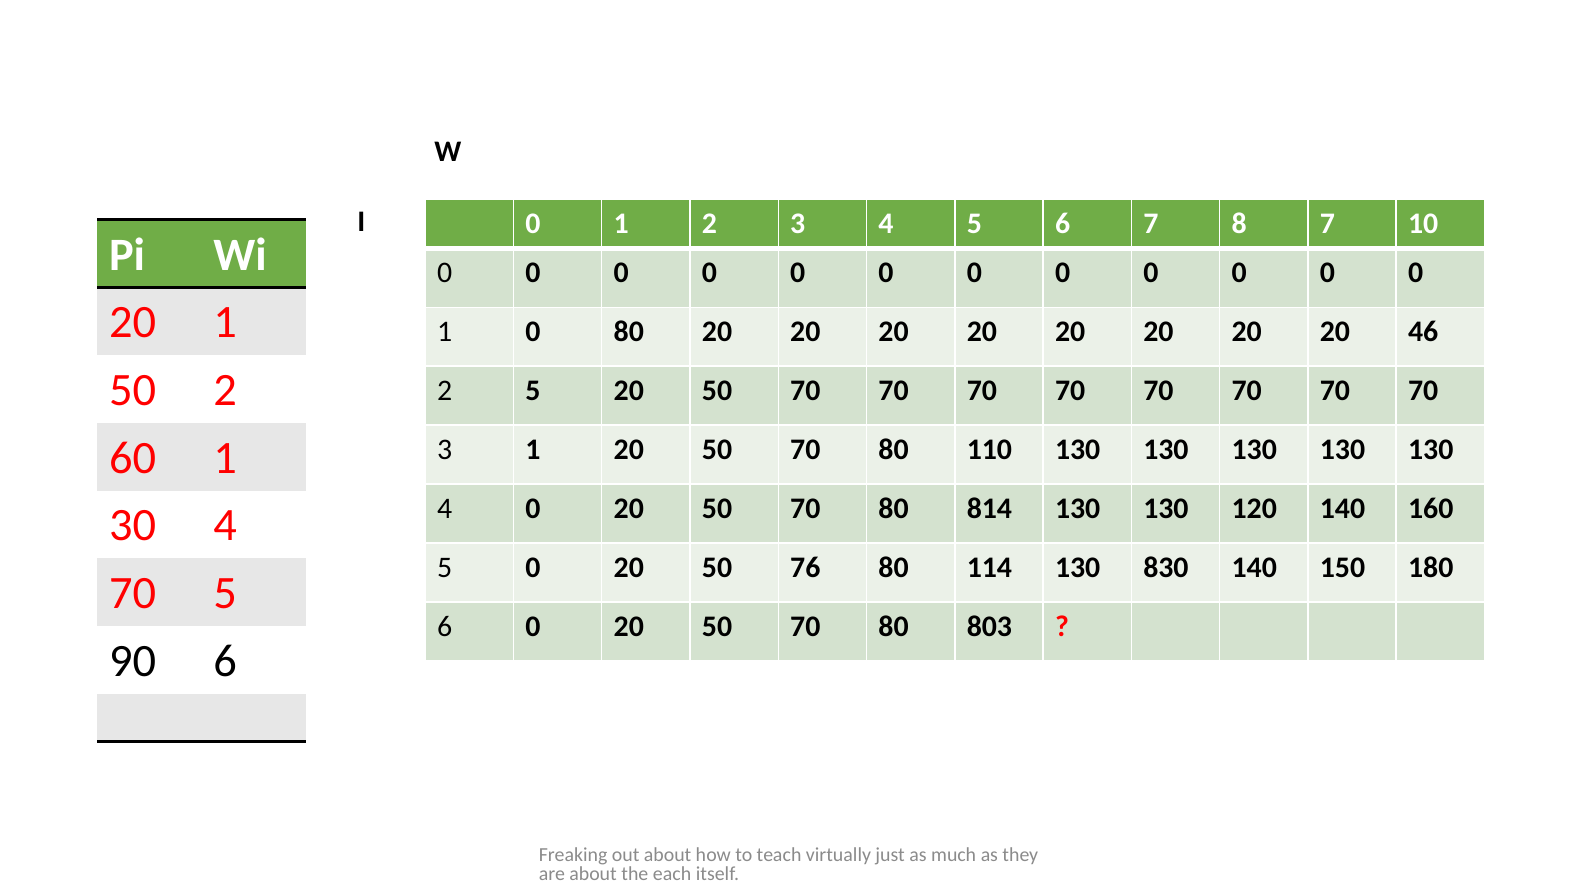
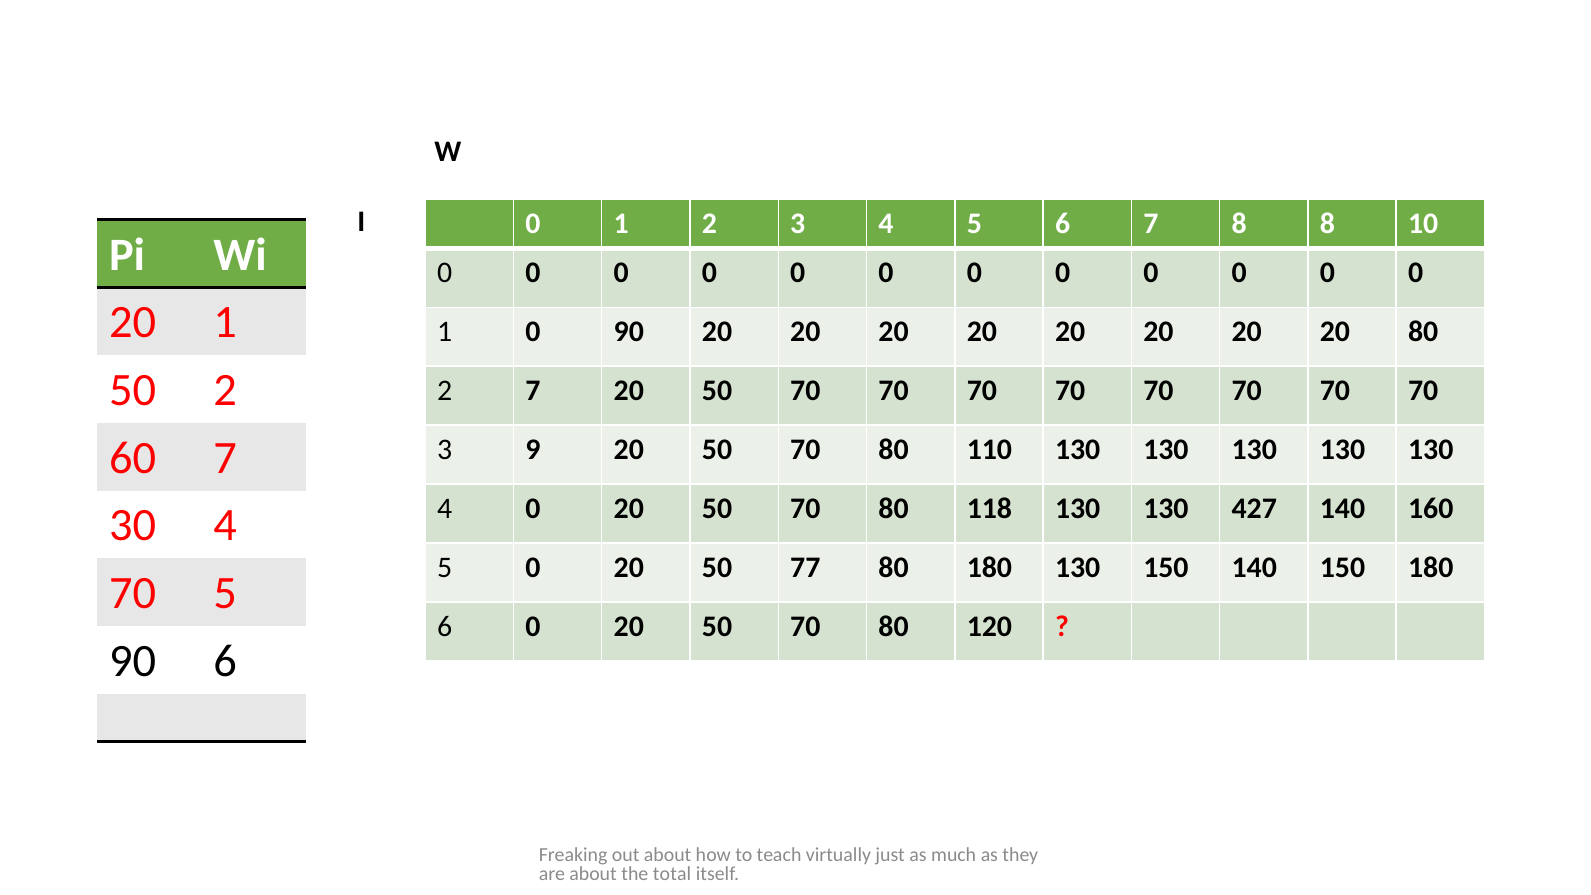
8 7: 7 -> 8 (1327, 223)
0 80: 80 -> 90 (629, 332)
20 46: 46 -> 80 (1423, 332)
2 5: 5 -> 7 (533, 391)
3 1: 1 -> 9 (533, 450)
60 1: 1 -> 7 (225, 458)
814: 814 -> 118 (989, 509)
120: 120 -> 427 (1254, 509)
76: 76 -> 77 (805, 567)
80 114: 114 -> 180 (989, 567)
130 830: 830 -> 150 (1166, 567)
803: 803 -> 120 (989, 626)
each: each -> total (672, 874)
